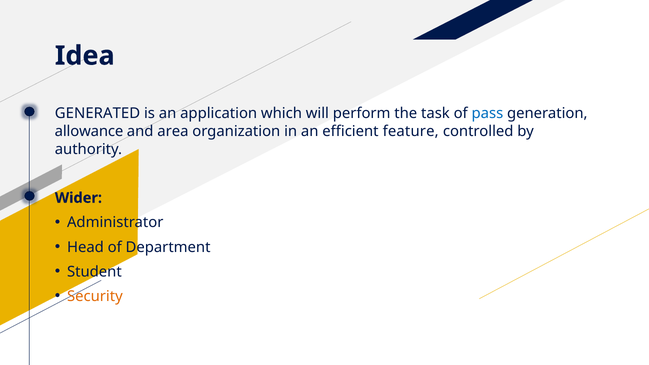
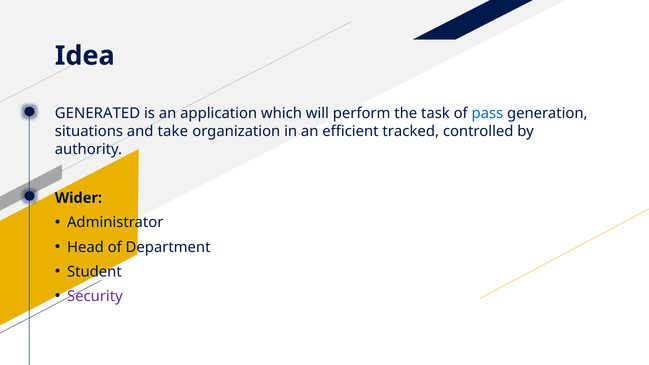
allowance: allowance -> situations (89, 131)
area: area -> take (173, 131)
feature: feature -> tracked (411, 131)
Security colour: orange -> purple (95, 296)
